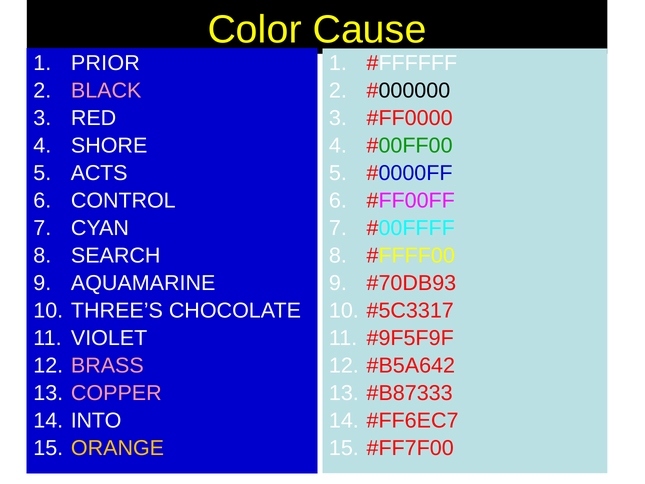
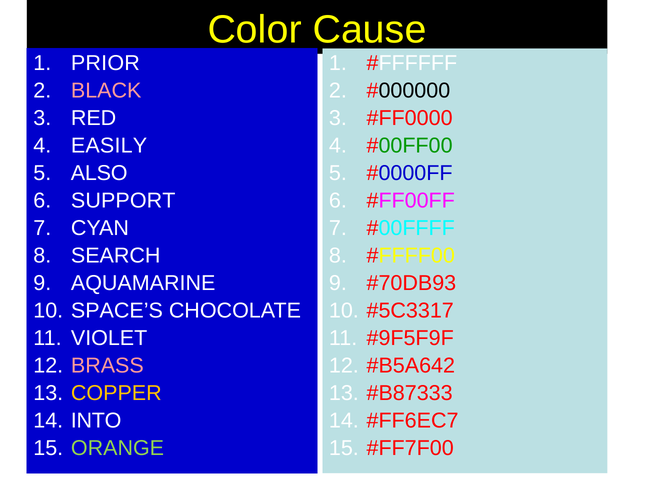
SHORE: SHORE -> EASILY (109, 146)
ACTS: ACTS -> ALSO (99, 173)
CONTROL: CONTROL -> SUPPORT (123, 201)
THREE’S: THREE’S -> SPACE’S (117, 311)
COPPER colour: pink -> yellow (116, 393)
ORANGE colour: yellow -> light green (118, 448)
